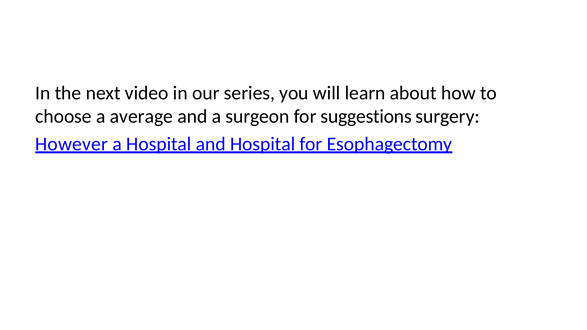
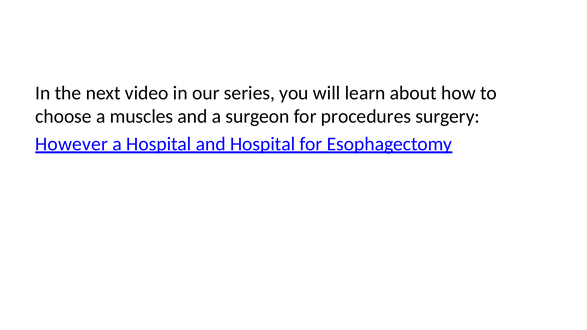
average: average -> muscles (141, 117)
suggestions: suggestions -> procedures (366, 117)
